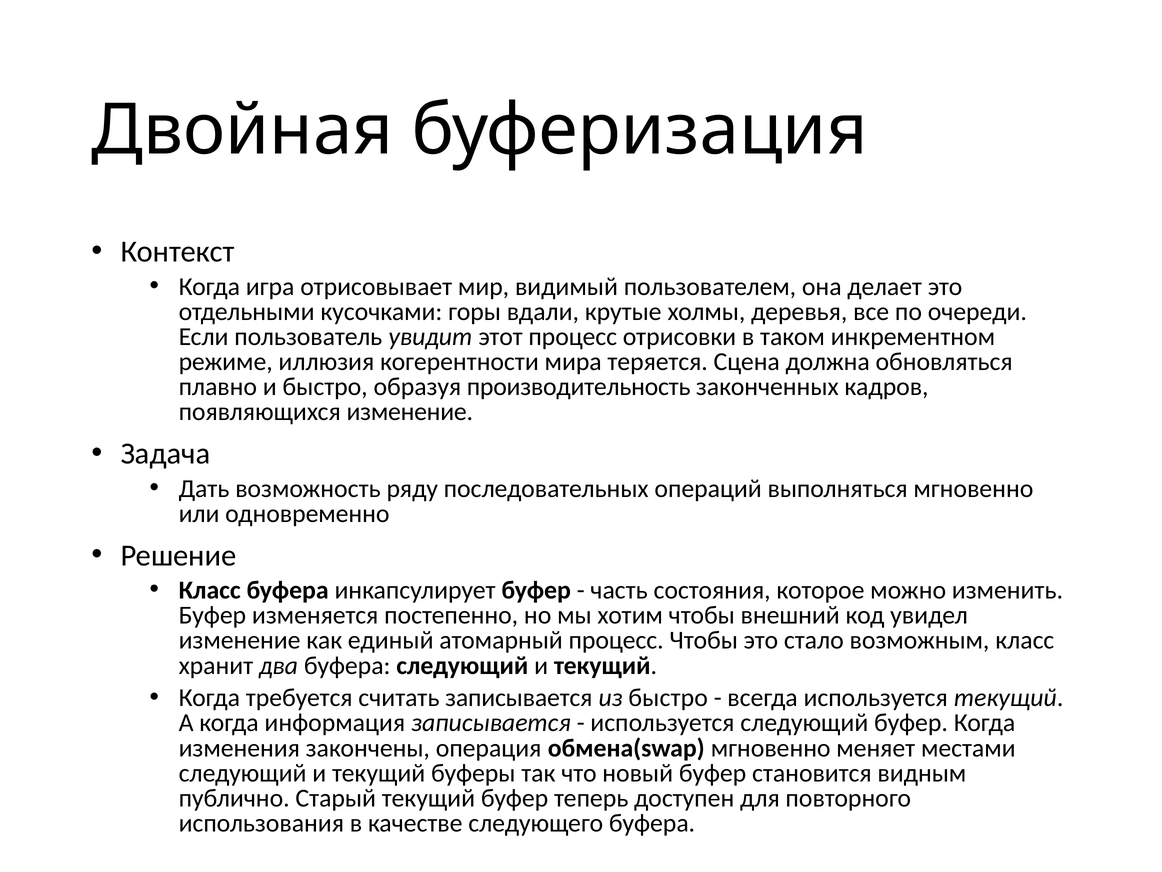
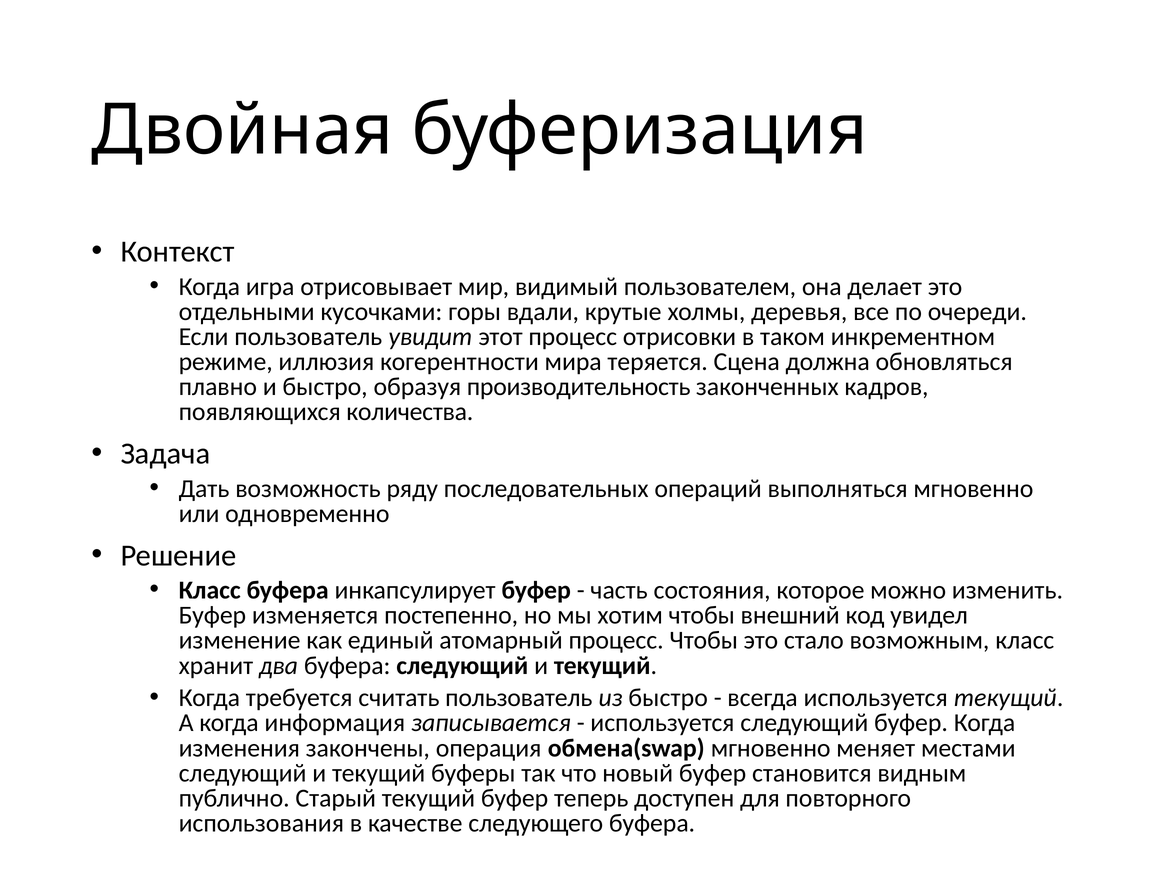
появляющихся изменение: изменение -> количества (410, 412)
считать записывается: записывается -> пользователь (519, 697)
